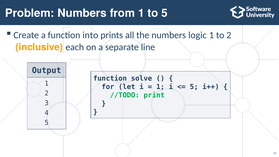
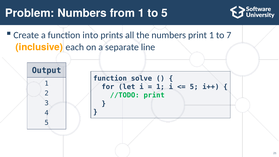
numbers logic: logic -> print (197, 35)
to 2: 2 -> 7 (229, 35)
